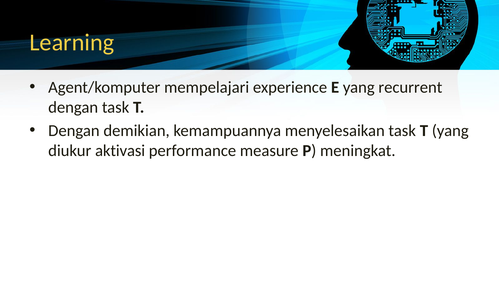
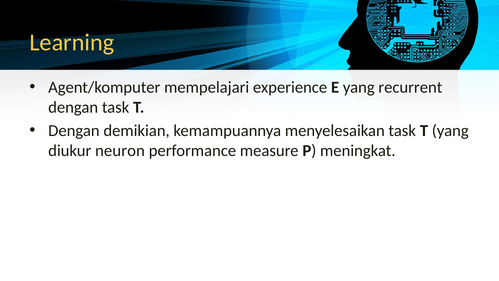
aktivasi: aktivasi -> neuron (120, 151)
